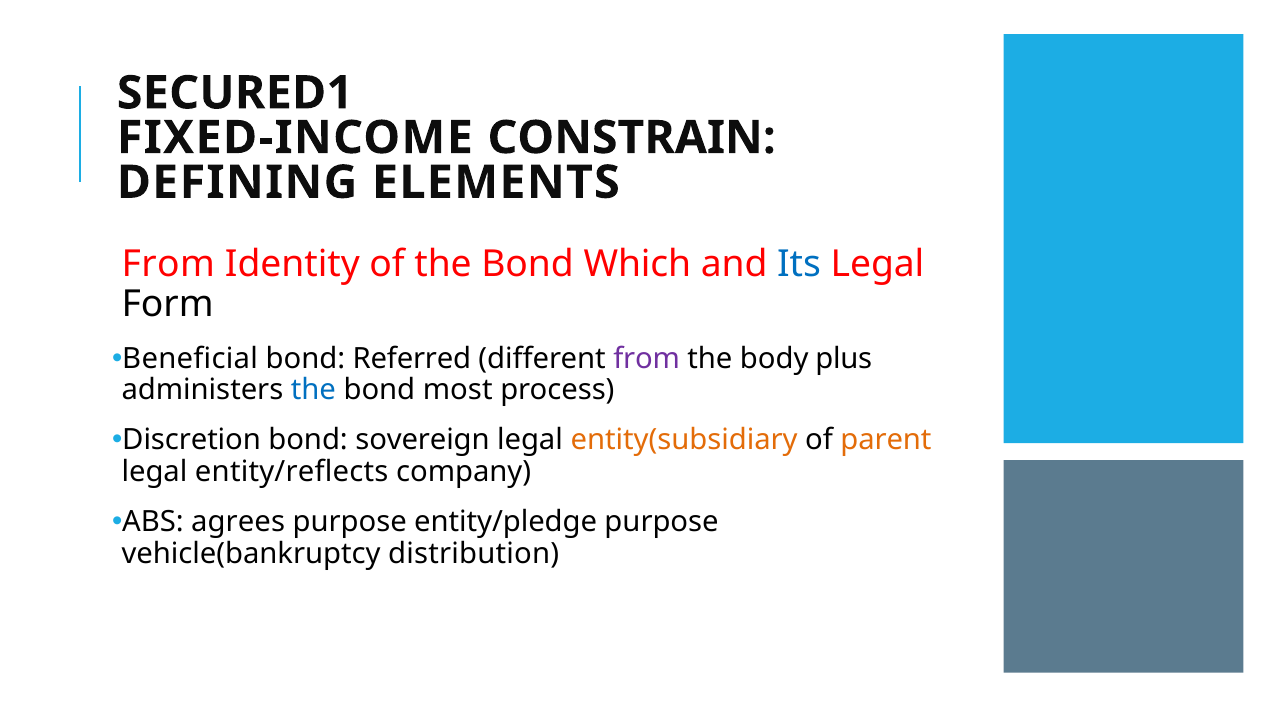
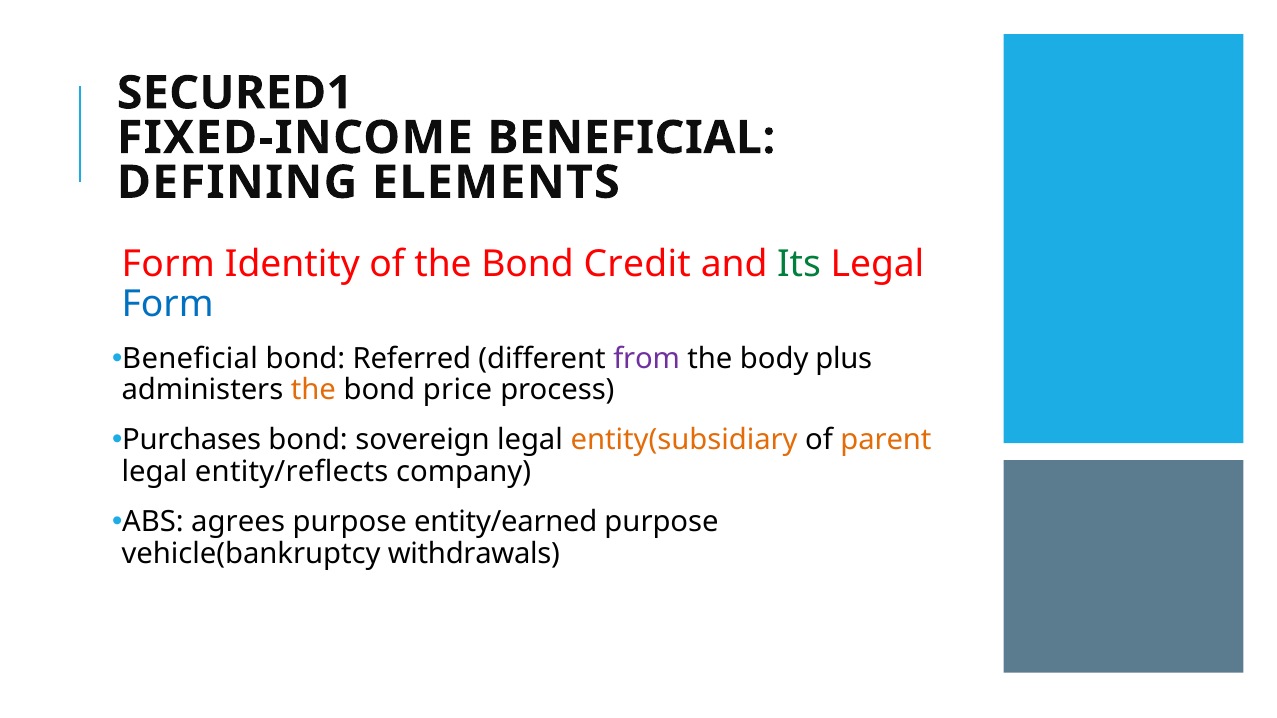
FIXED-INCOME CONSTRAIN: CONSTRAIN -> BENEFICIAL (631, 138)
From: From -> Form (168, 264)
Which: Which -> Credit (637, 264)
Its colour: blue -> green (799, 264)
Form colour: black -> blue (168, 304)
the colour: blue -> orange (313, 390)
most: most -> price (458, 390)
Discretion: Discretion -> Purchases (192, 441)
entity/pledge: entity/pledge -> entity/earned (506, 522)
distribution: distribution -> withdrawals (474, 554)
